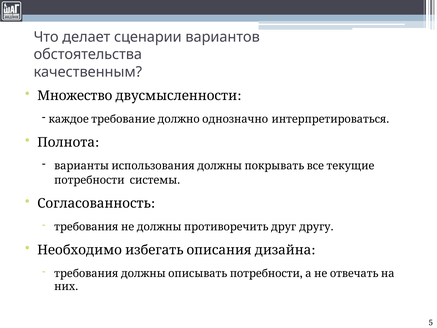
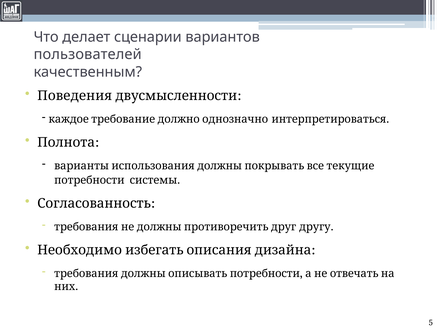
обстоятельства: обстоятельства -> пользователей (88, 54)
Множество: Множество -> Поведения (75, 96)
